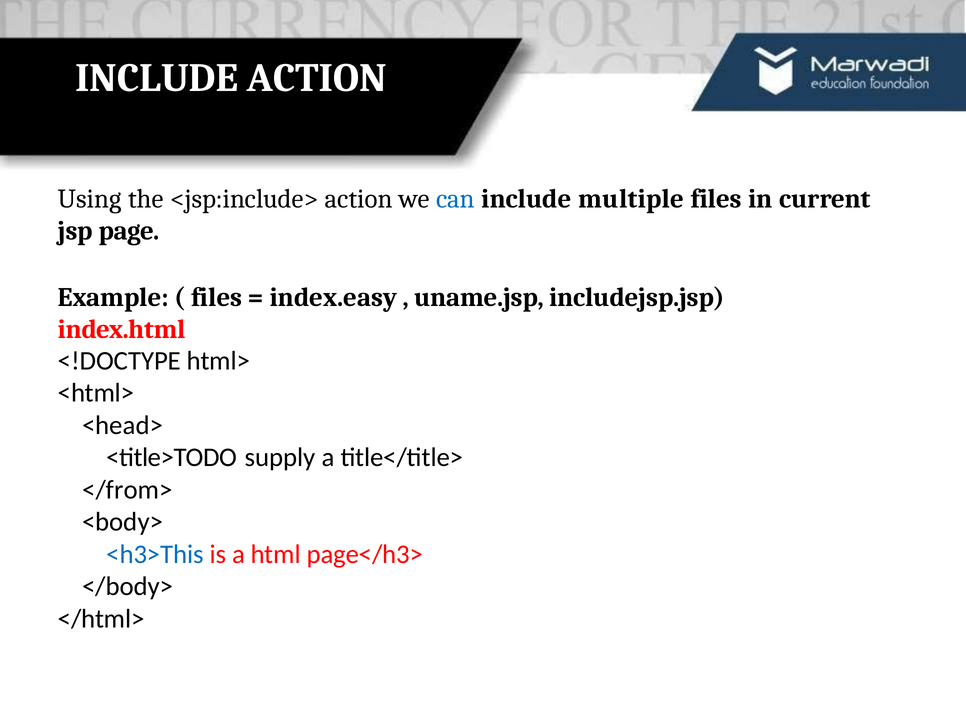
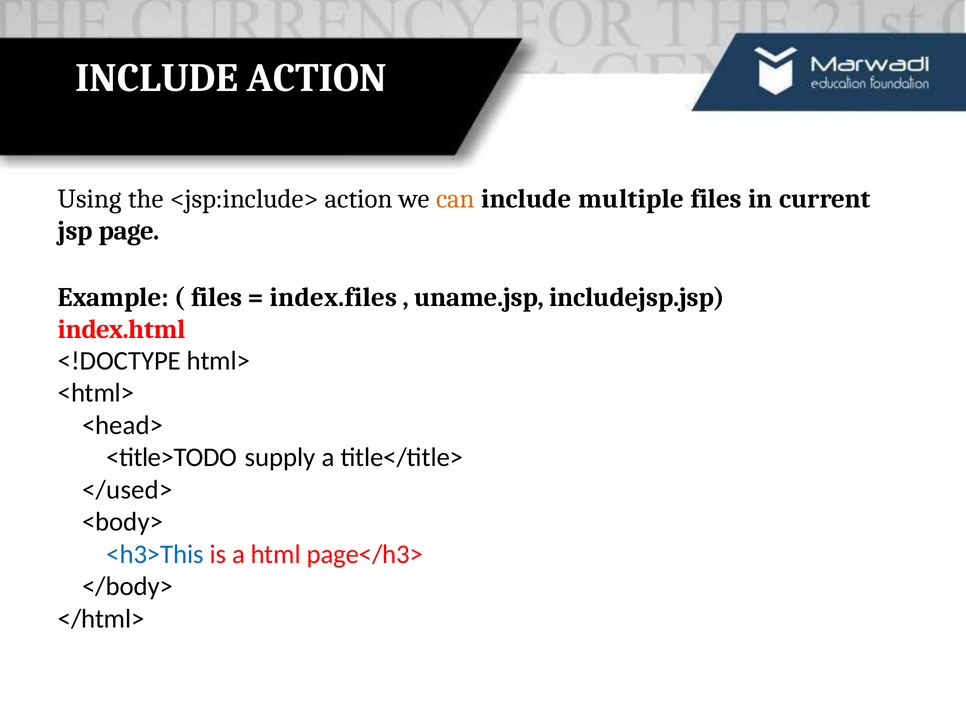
can colour: blue -> orange (456, 199)
index.easy: index.easy -> index.files (333, 297)
</from>: </from> -> </used> (127, 489)
